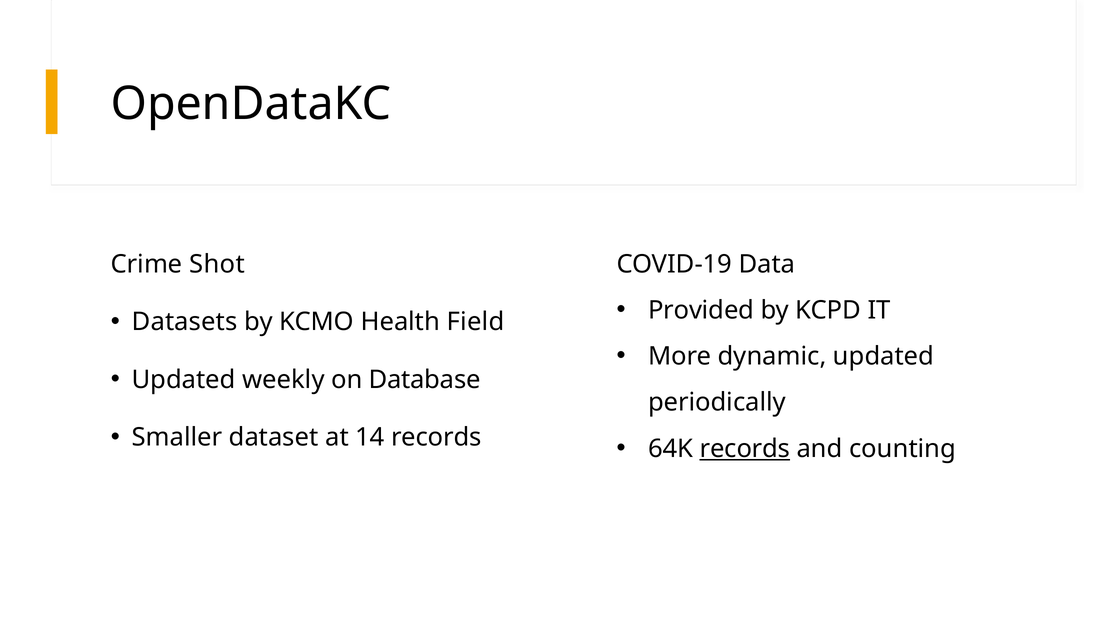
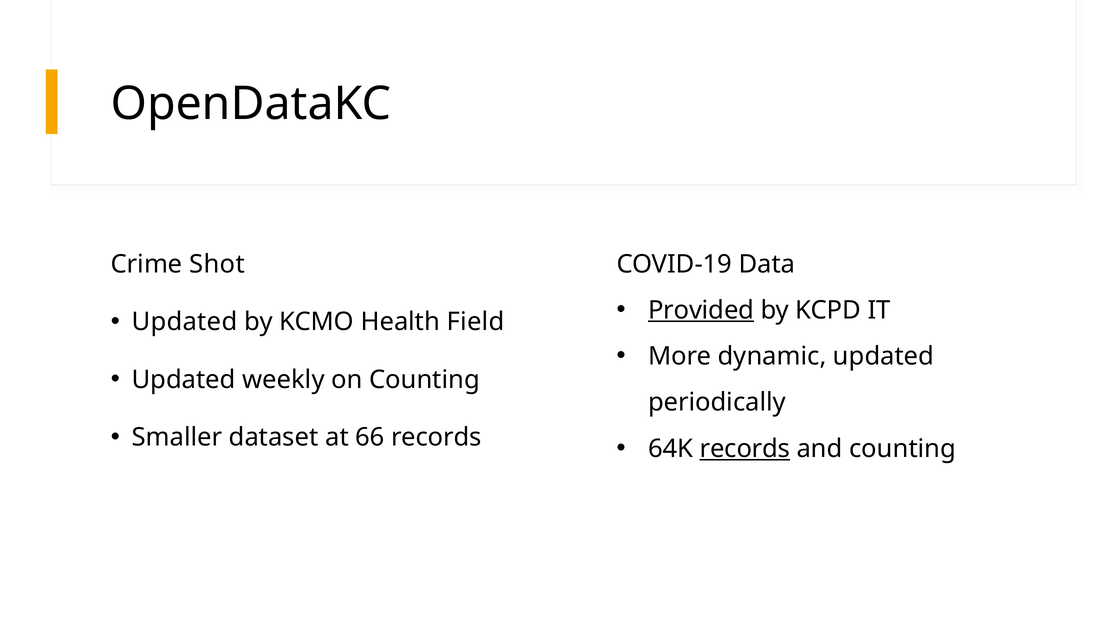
Provided underline: none -> present (701, 311)
Datasets: Datasets -> Updated (185, 322)
on Database: Database -> Counting (425, 380)
14: 14 -> 66 (370, 438)
